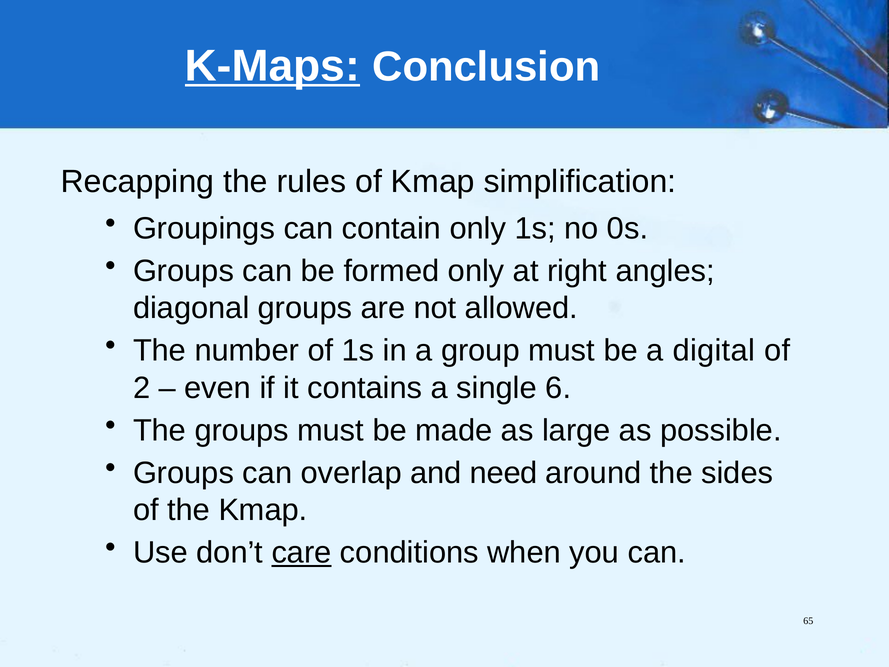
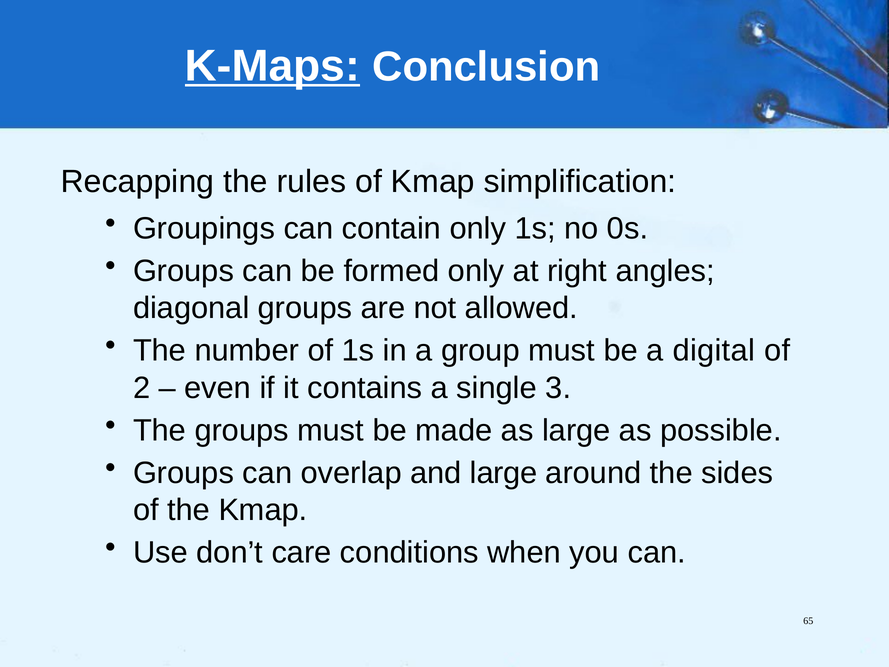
6: 6 -> 3 (558, 388)
and need: need -> large (504, 473)
care underline: present -> none (302, 553)
